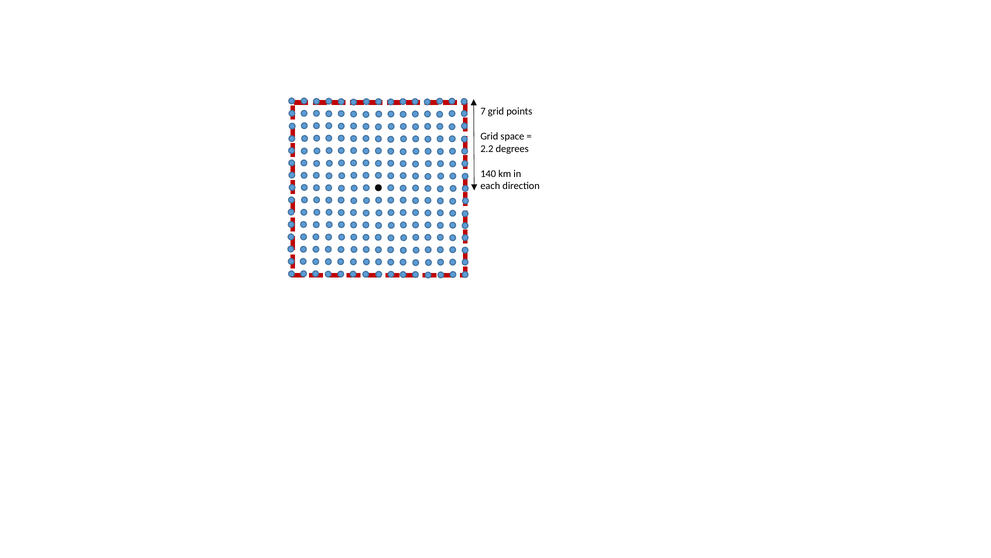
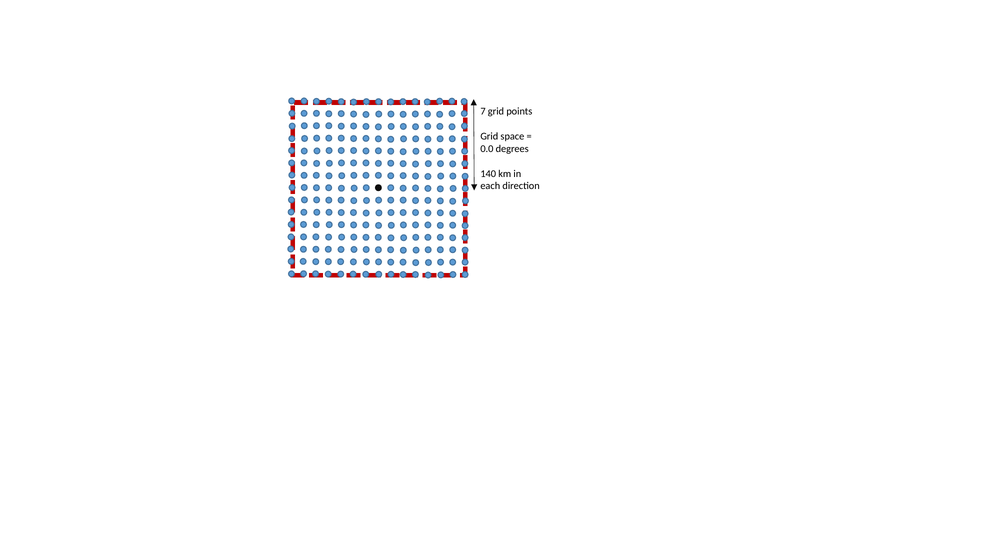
2.2: 2.2 -> 0.0 (487, 149)
